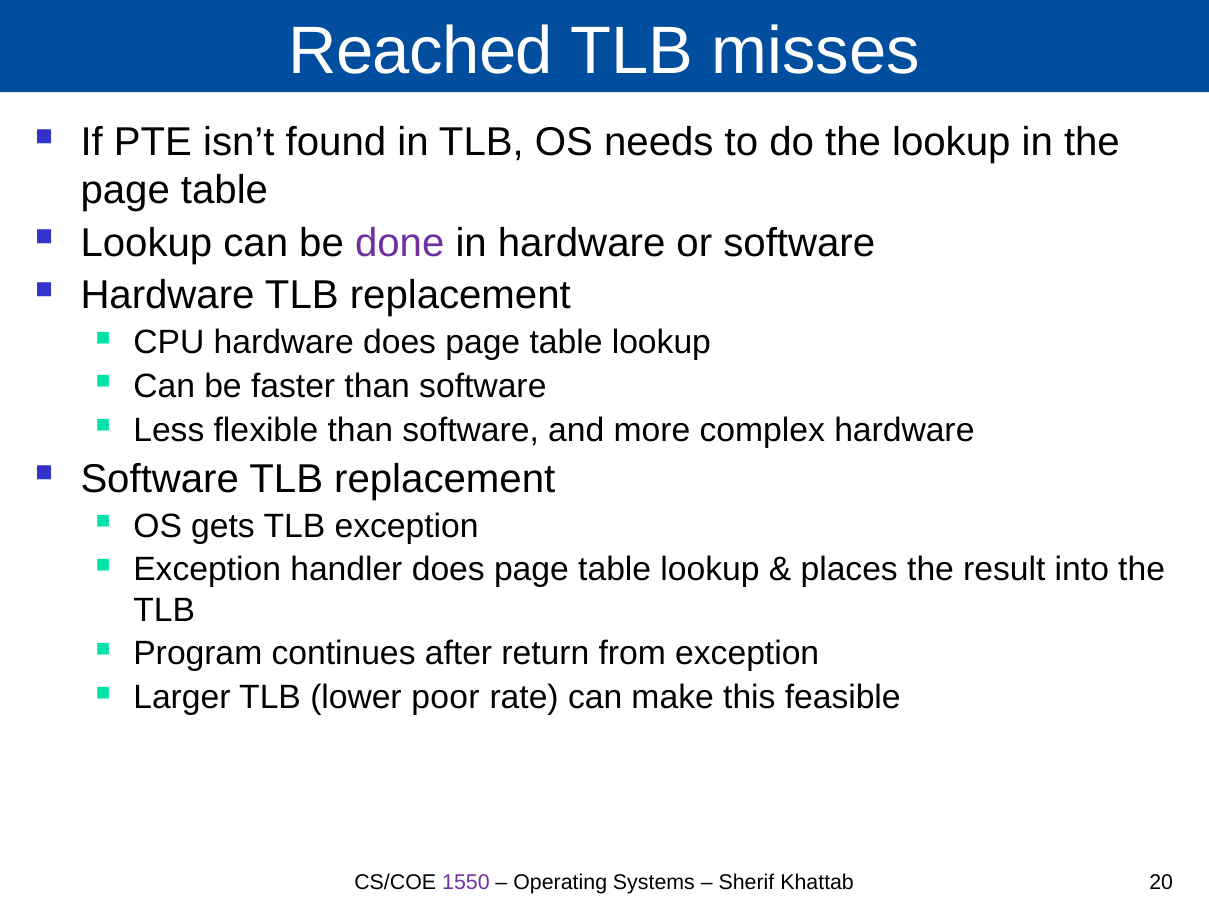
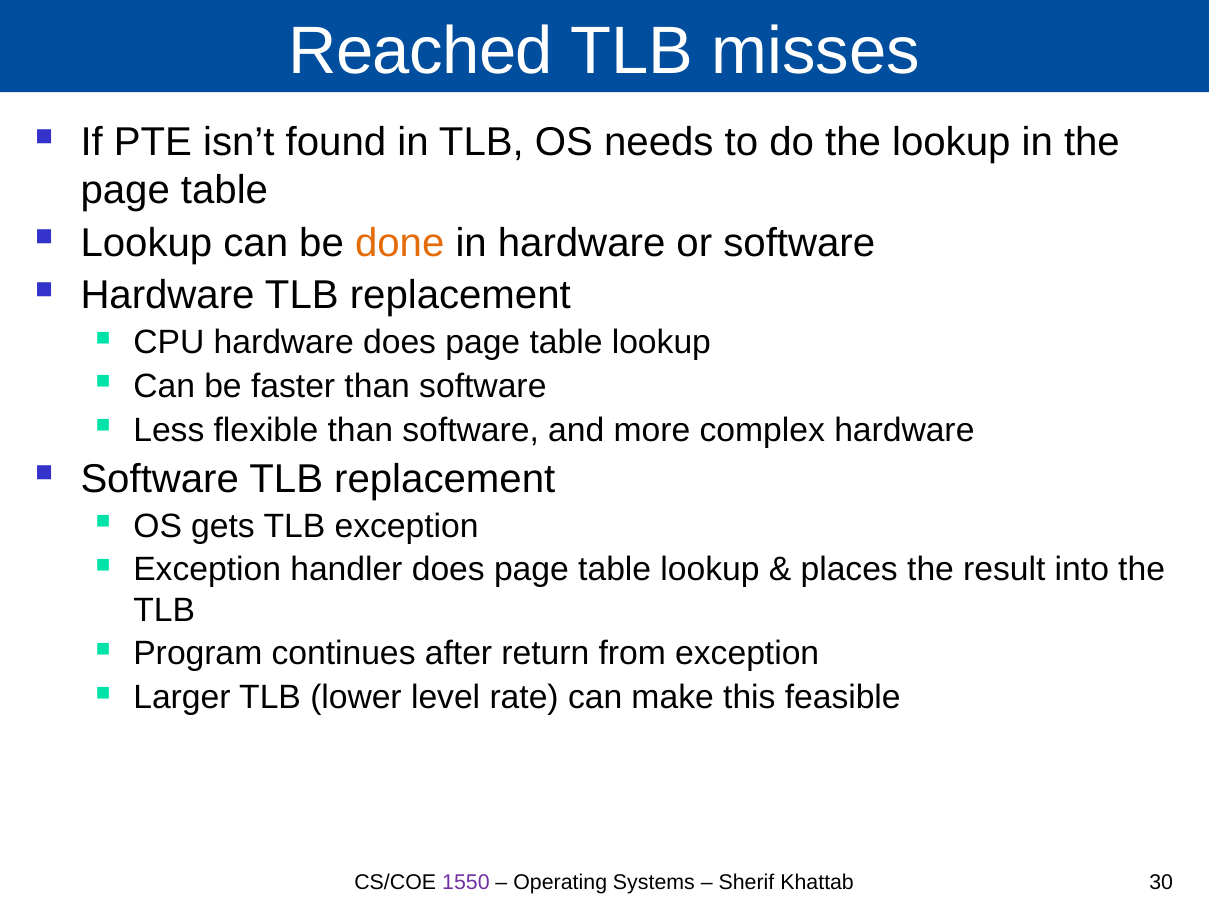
done colour: purple -> orange (400, 243)
poor: poor -> level (446, 697)
20: 20 -> 30 (1161, 882)
